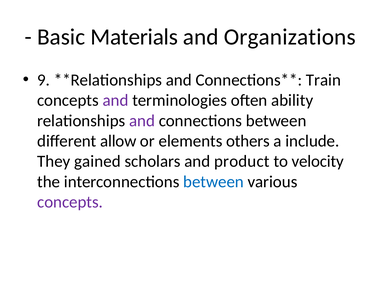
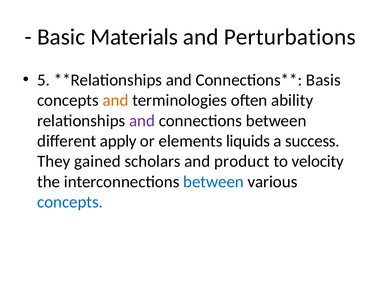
Organizations: Organizations -> Perturbations (290, 37)
9: 9 -> 5 (44, 80)
Train: Train -> Basis (323, 80)
and colour: purple -> orange (115, 100)
allow: allow -> apply (118, 141)
others: others -> liquids (248, 141)
include: include -> success (312, 141)
concepts colour: purple -> blue (70, 202)
